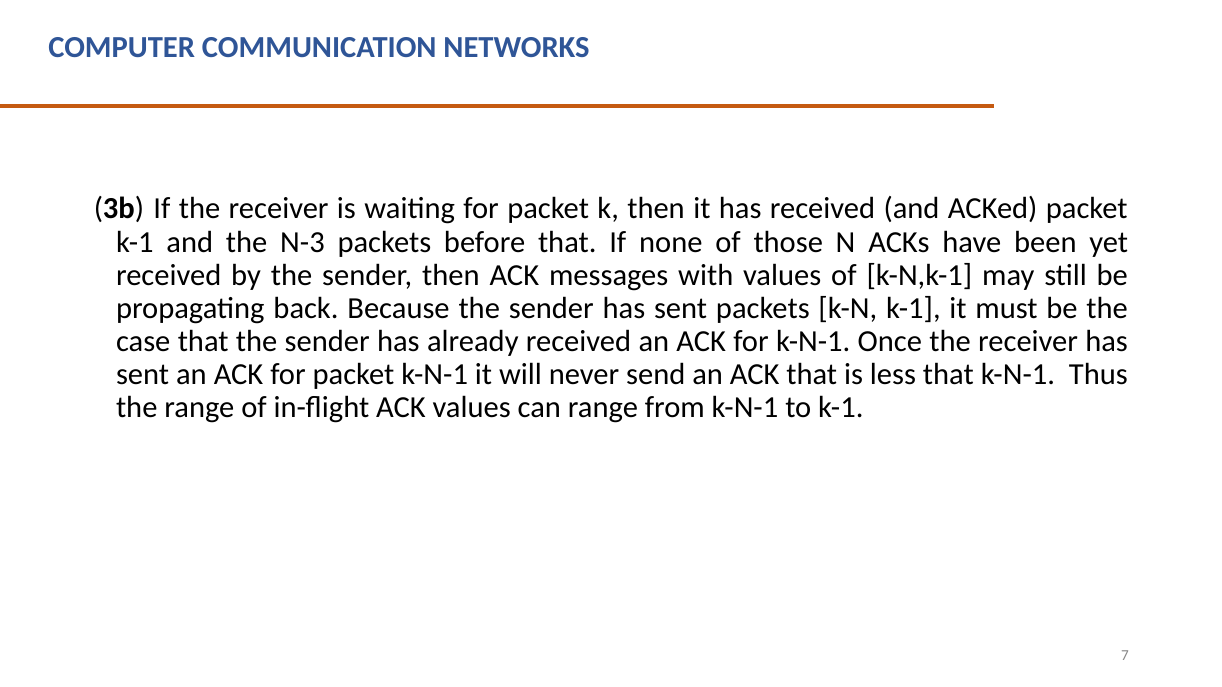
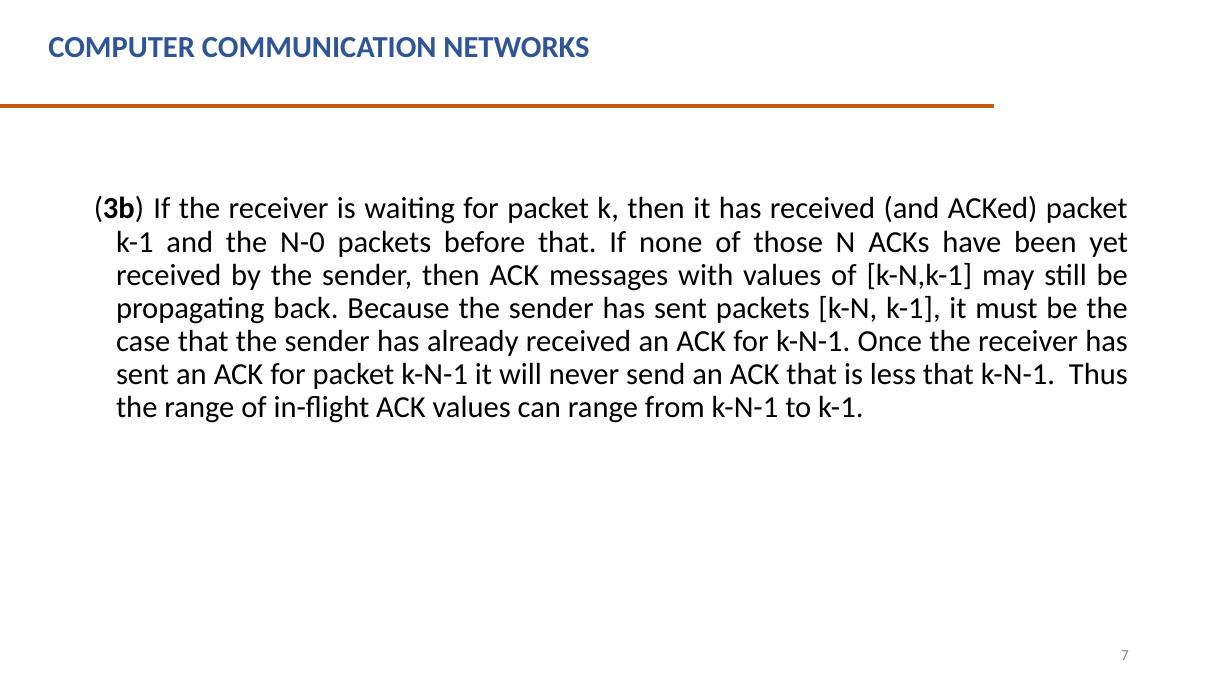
N-3: N-3 -> N-0 (302, 242)
